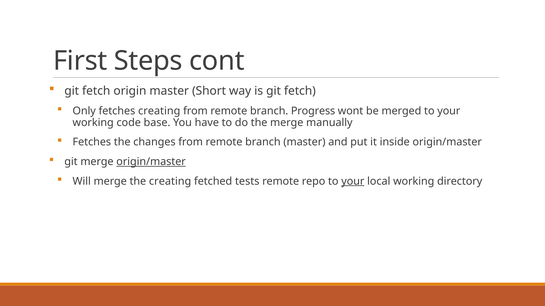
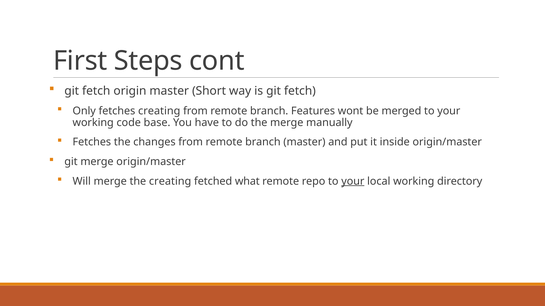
Progress: Progress -> Features (313, 111)
origin/master underline: present -> none (151, 162)
tests: tests -> what (247, 182)
